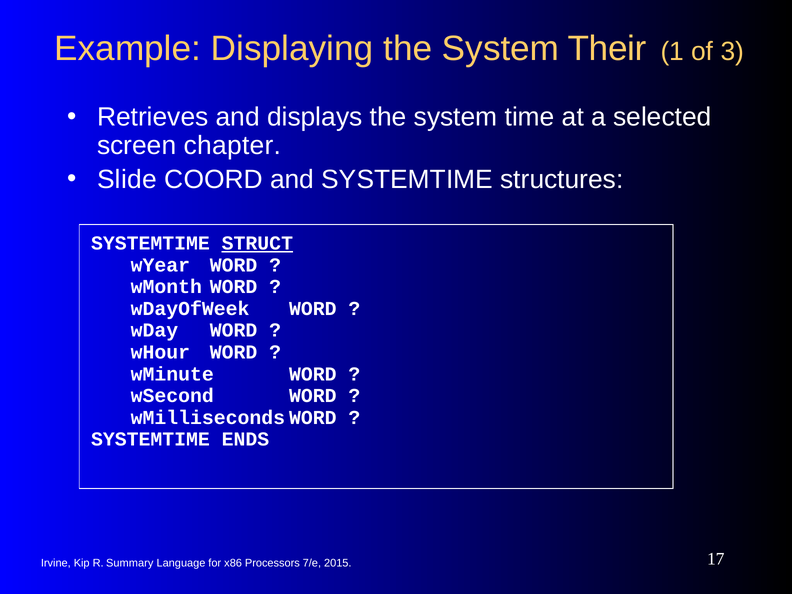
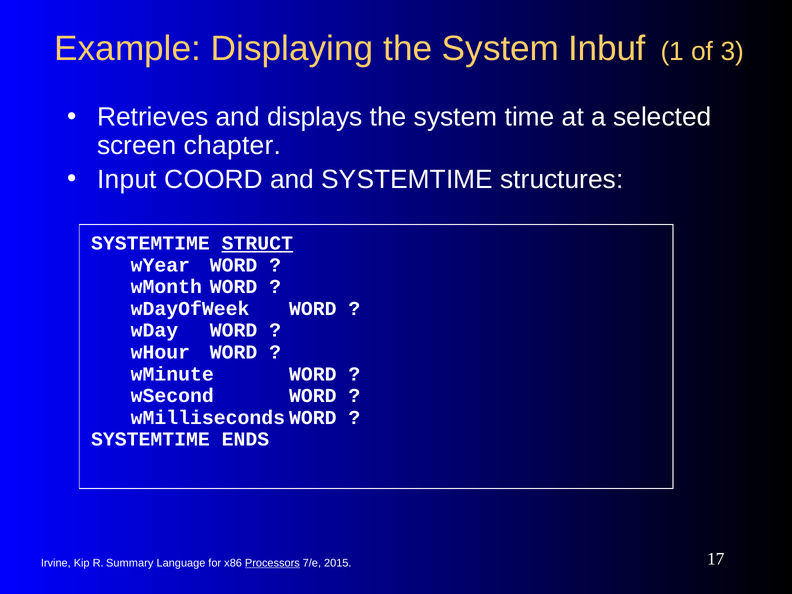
Their: Their -> Inbuf (607, 49)
Slide: Slide -> Input (127, 179)
Processors underline: none -> present (272, 563)
